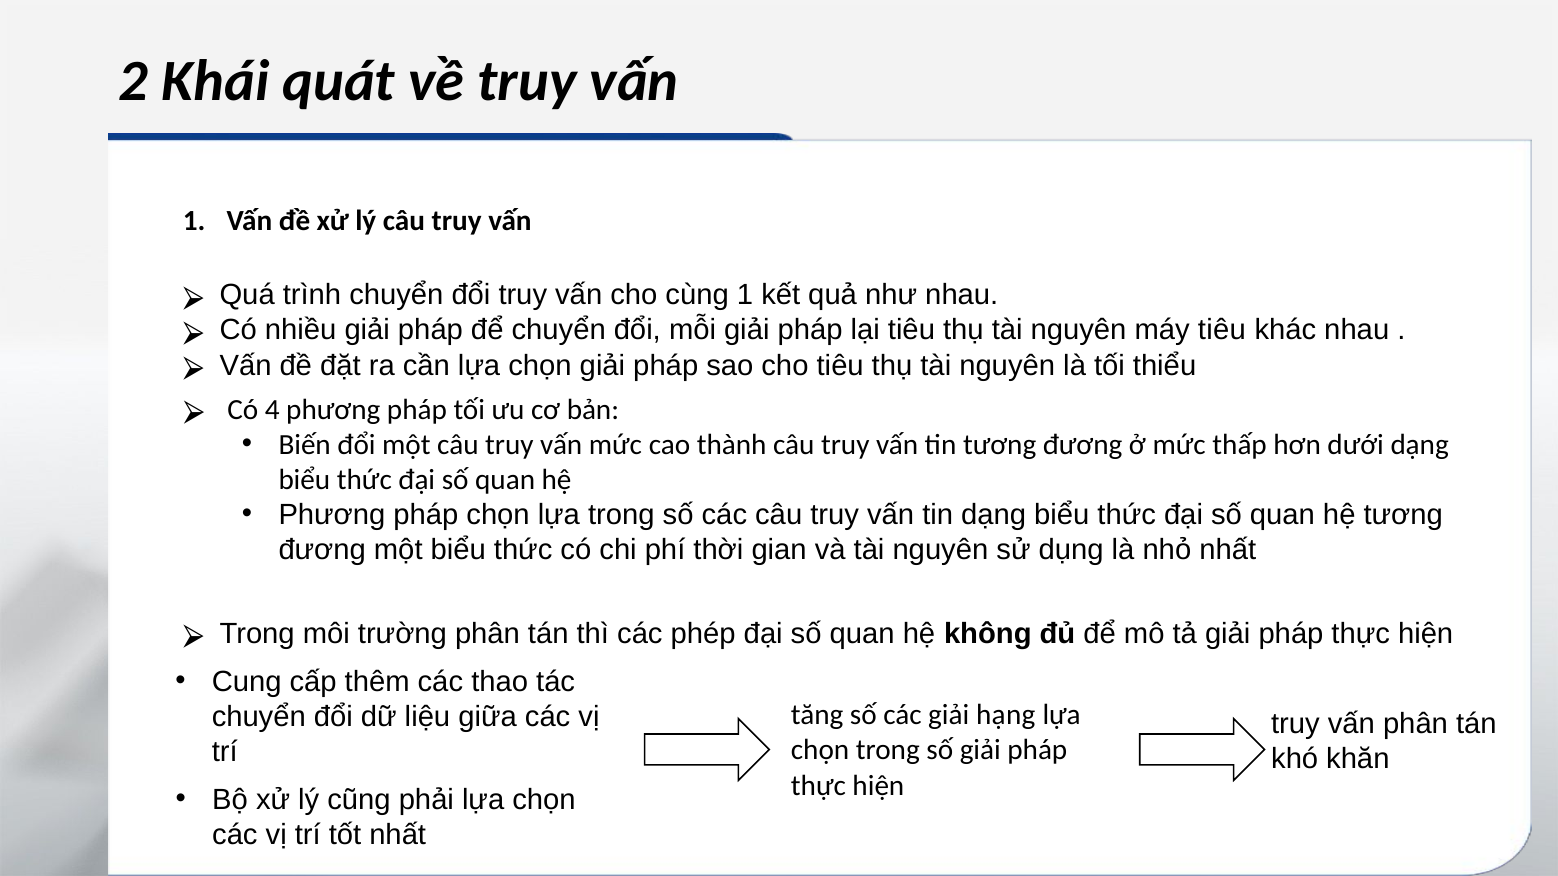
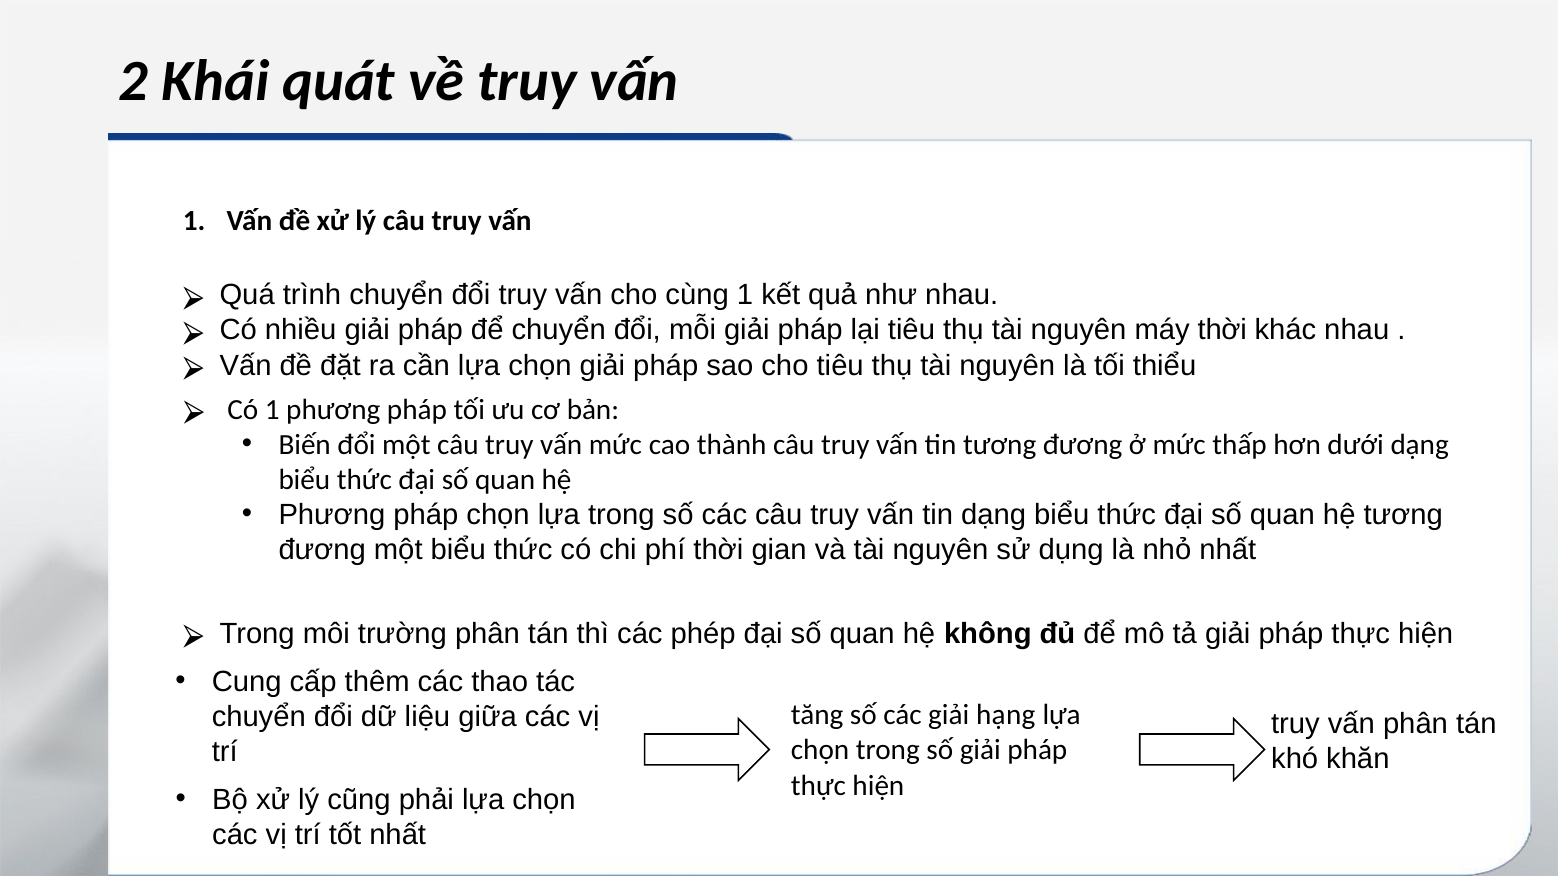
máy tiêu: tiêu -> thời (1222, 330)
Có 4: 4 -> 1 (272, 410)
